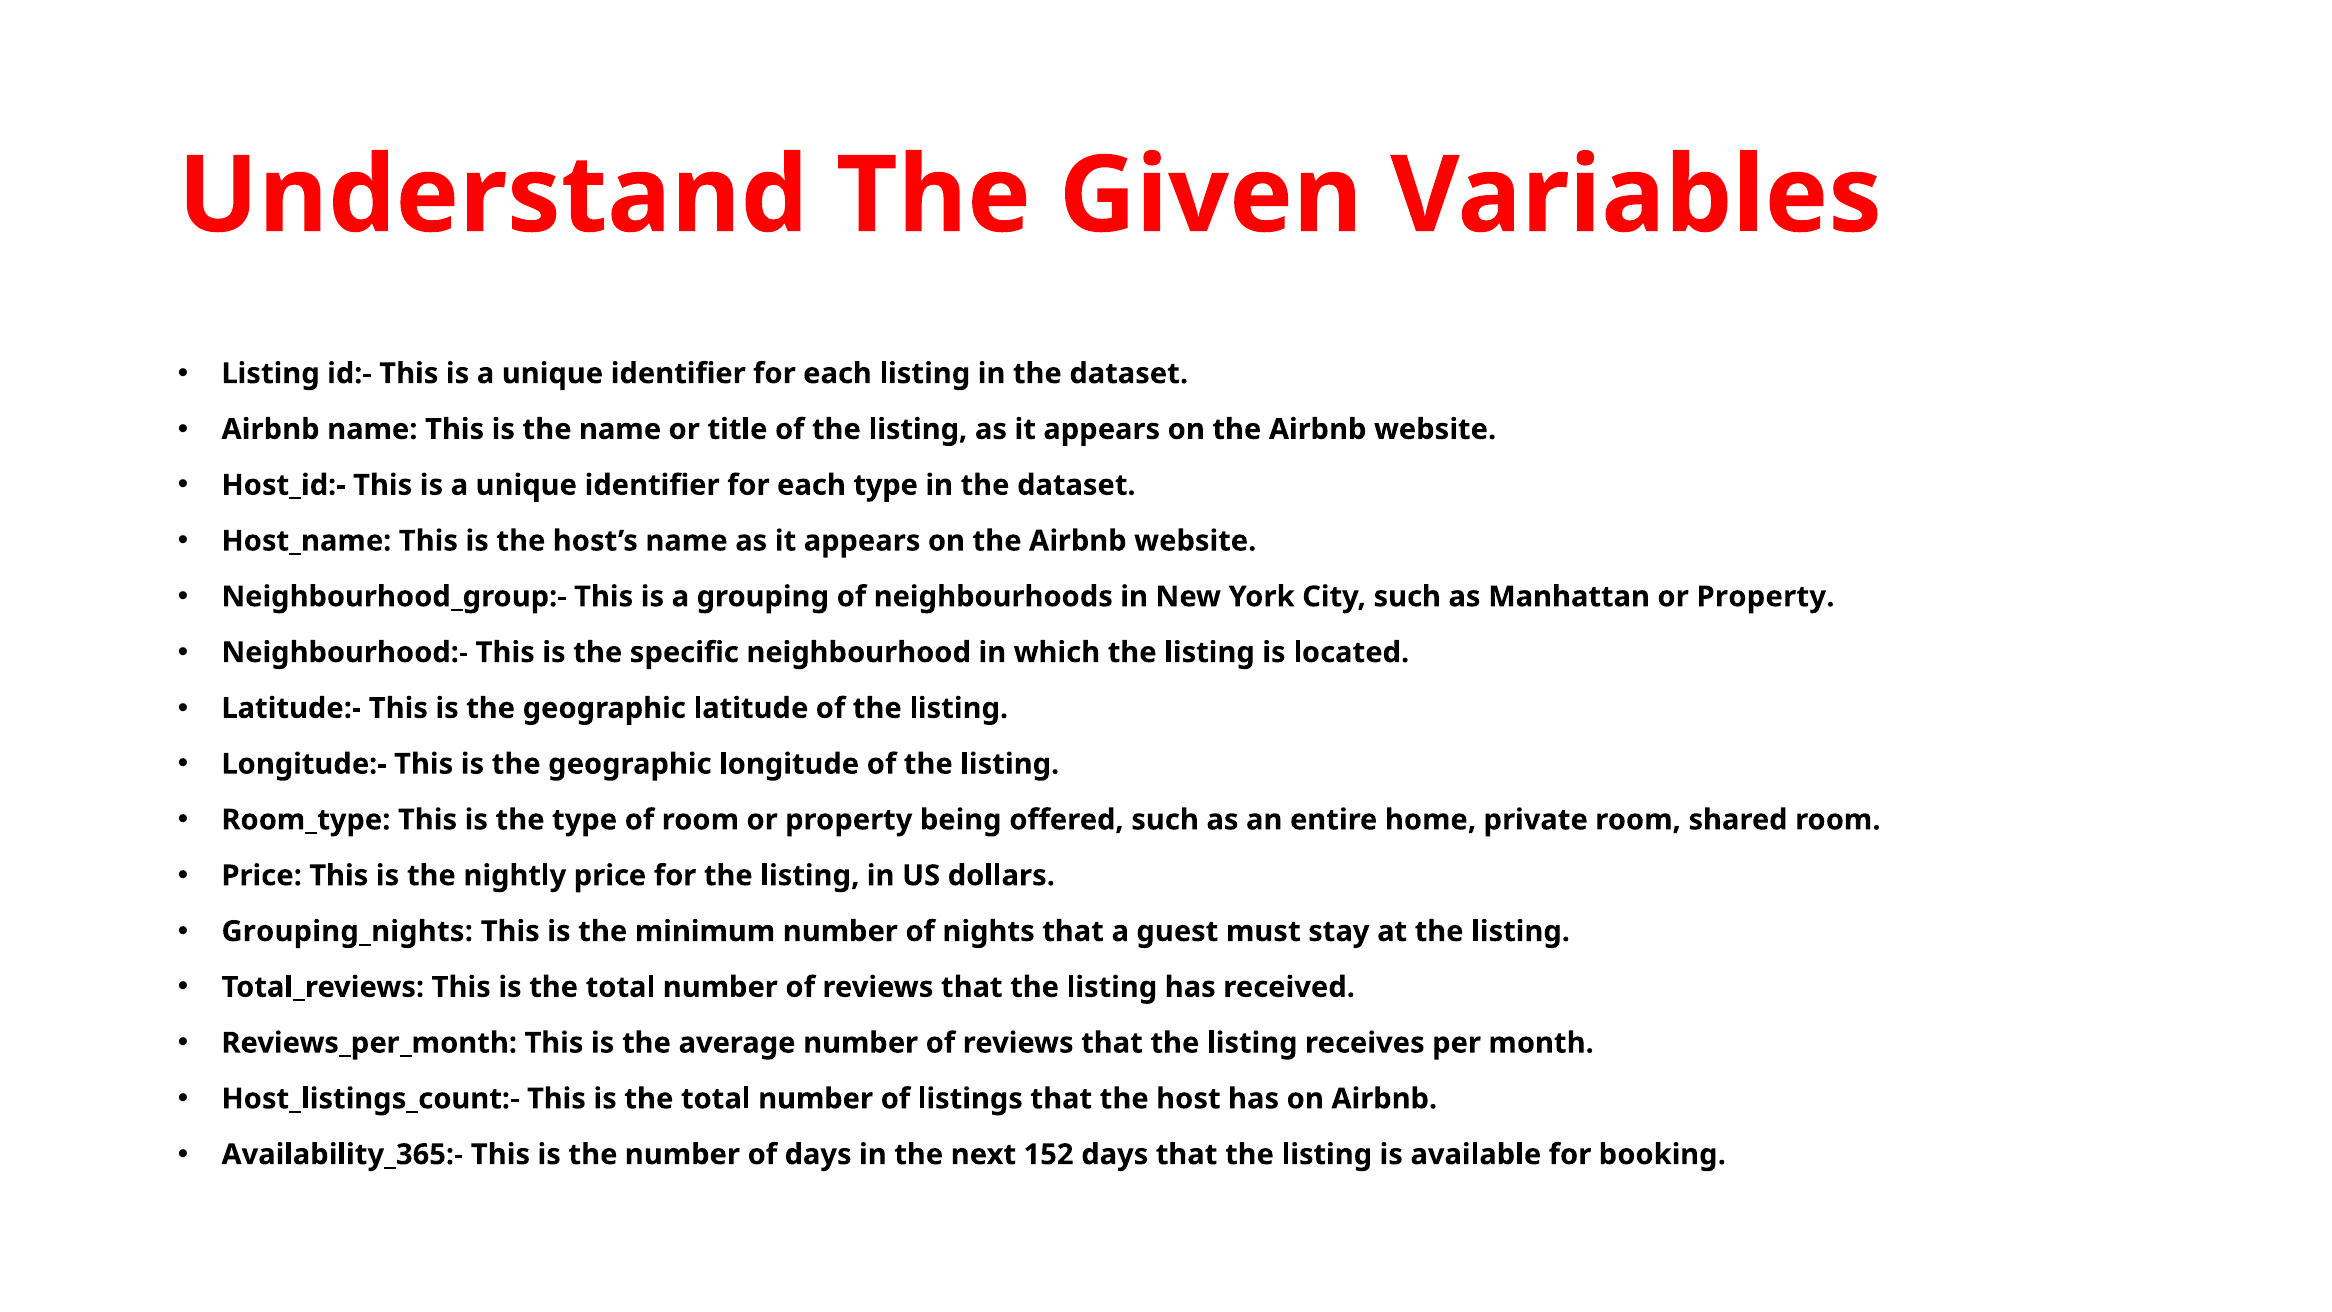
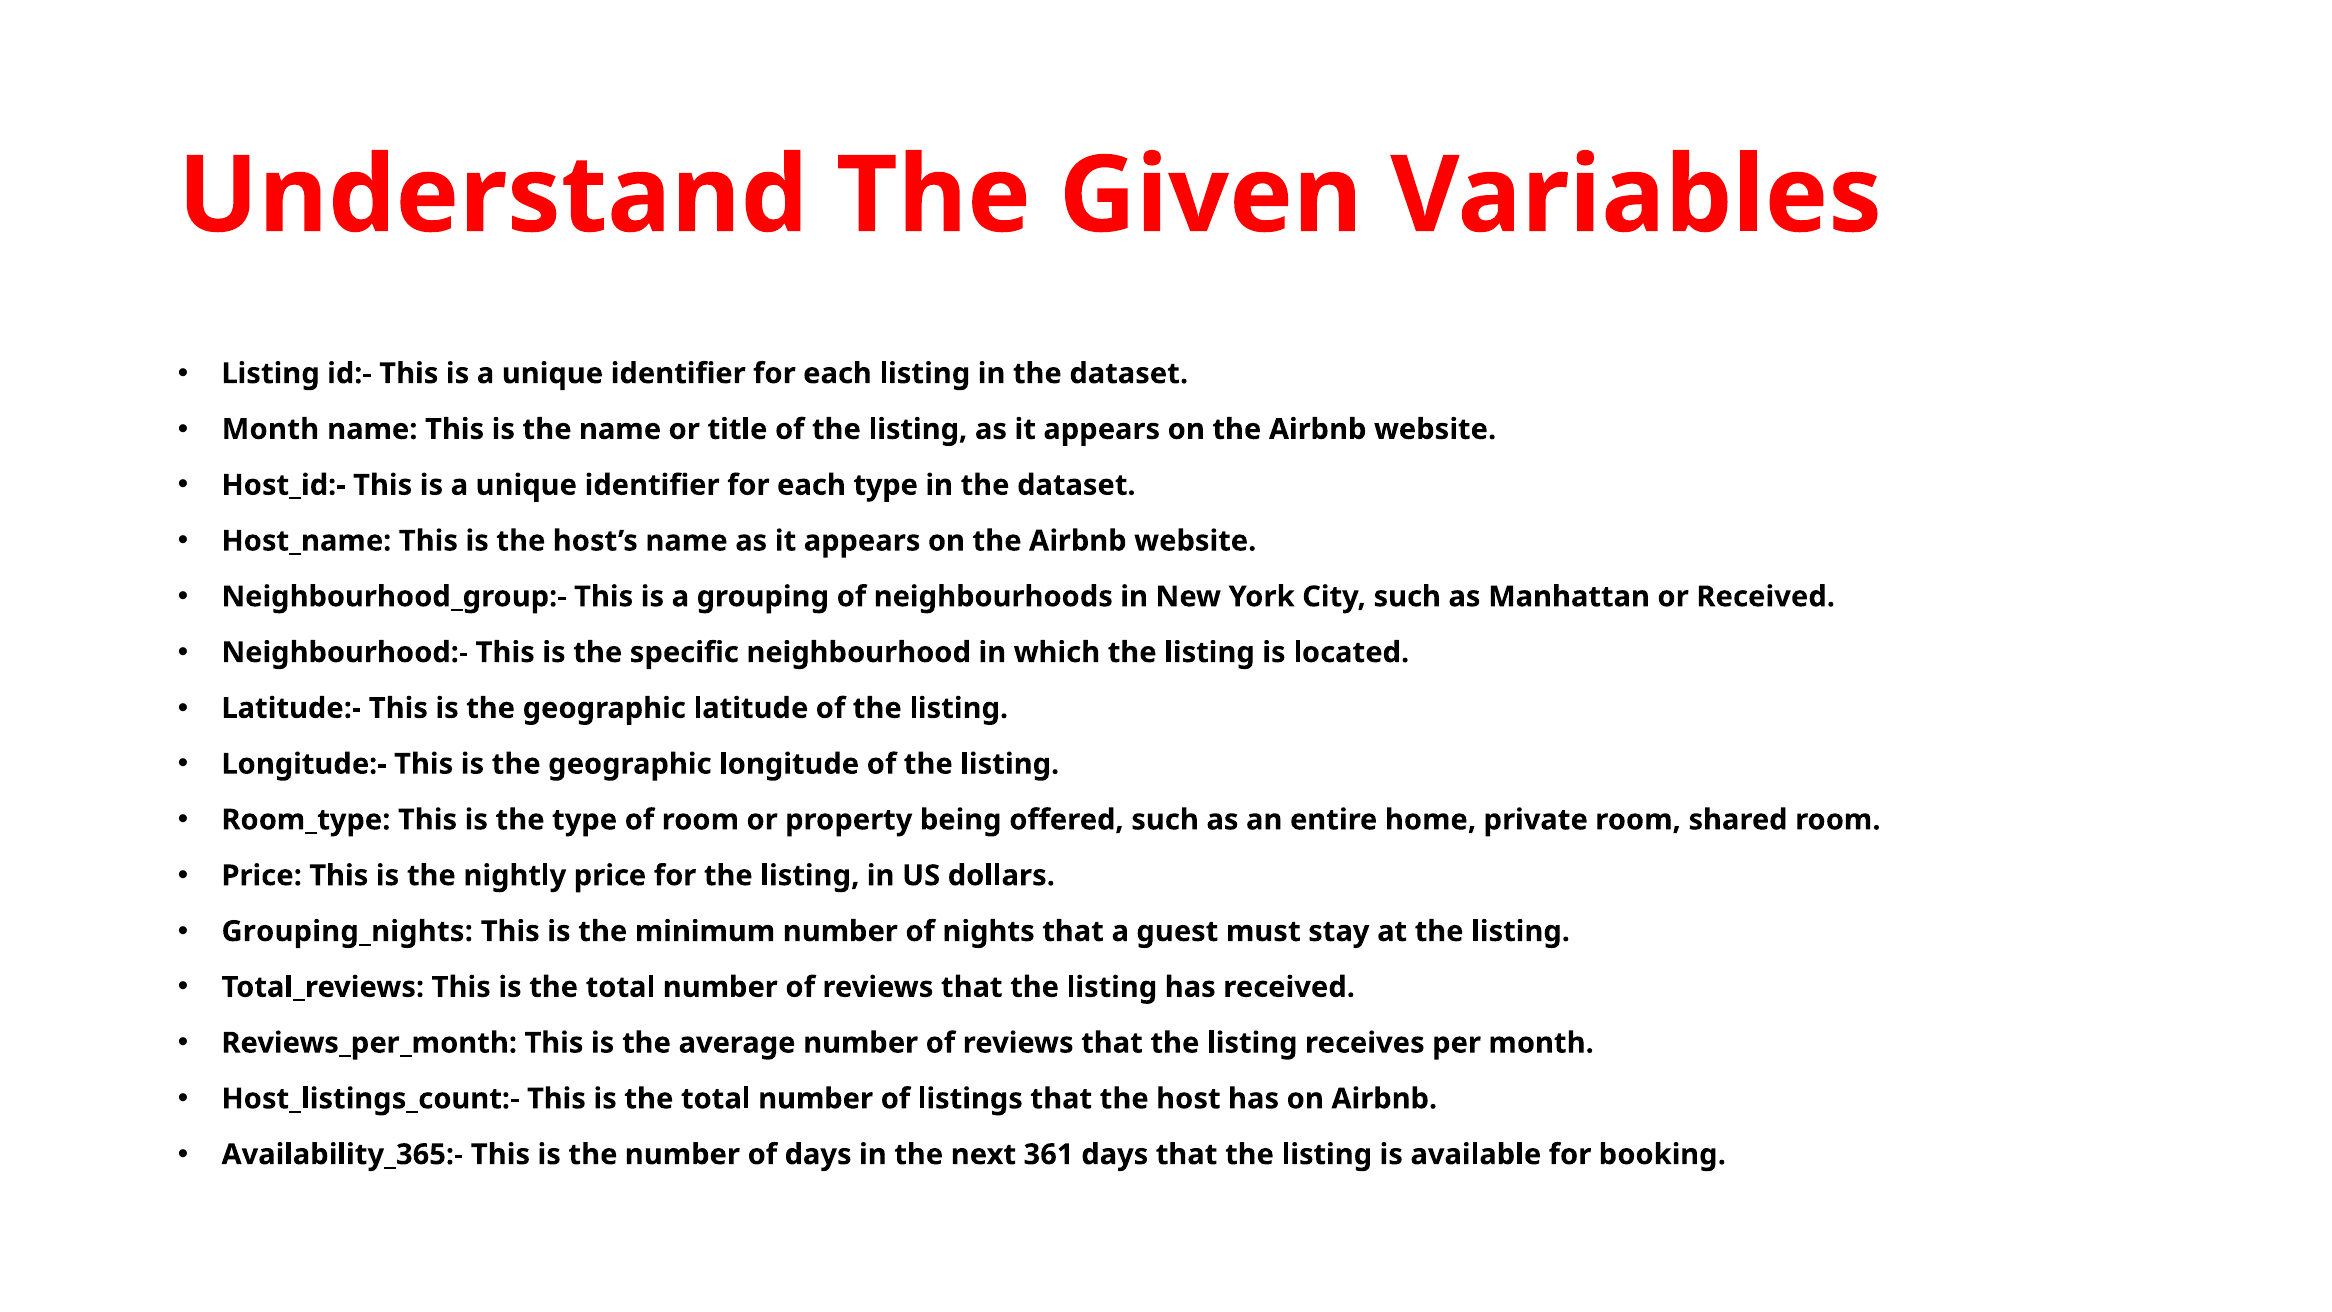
Airbnb: Airbnb -> Month (270, 429)
Manhattan or Property: Property -> Received (1766, 597)
152: 152 -> 361 (1049, 1154)
